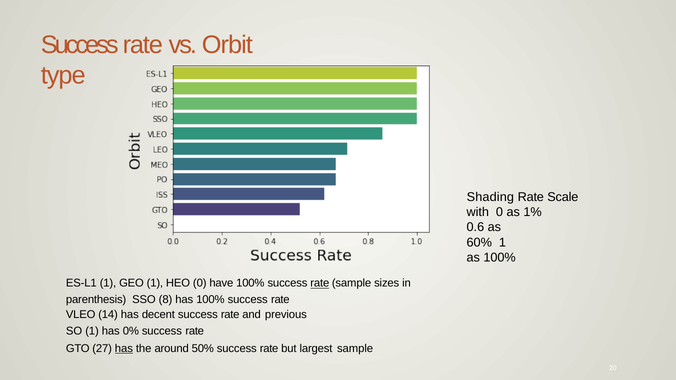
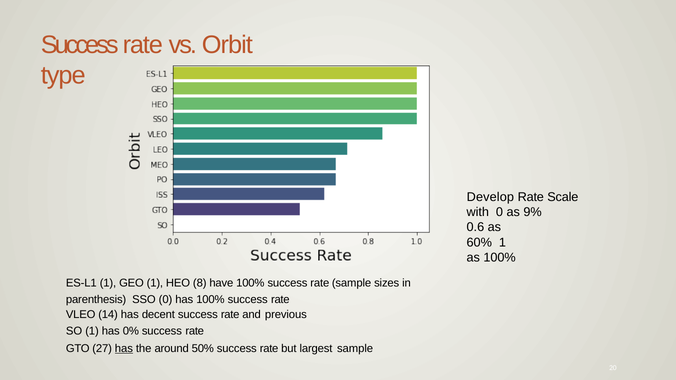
Shading: Shading -> Develop (490, 197)
1%: 1% -> 9% (533, 212)
HEO 0: 0 -> 8 (200, 283)
rate underline: present -> none (320, 283)
SSO 8: 8 -> 0 (166, 300)
